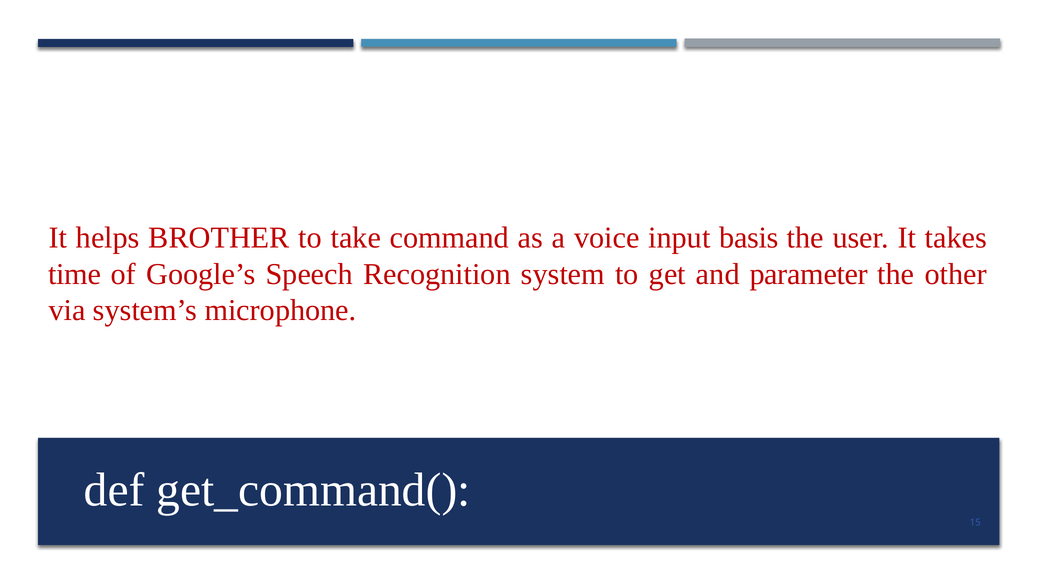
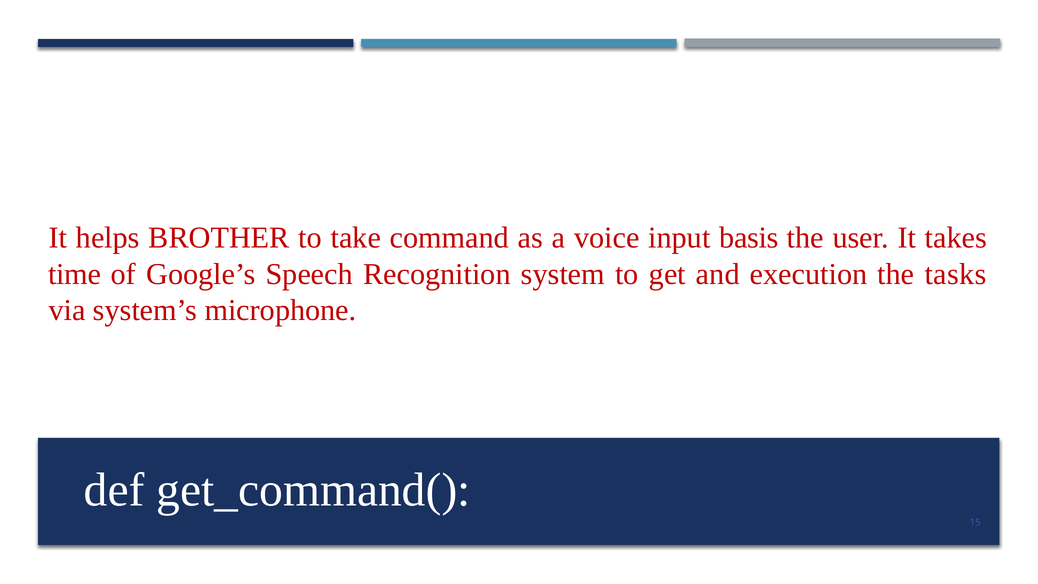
parameter: parameter -> execution (809, 274)
other: other -> tasks (956, 274)
